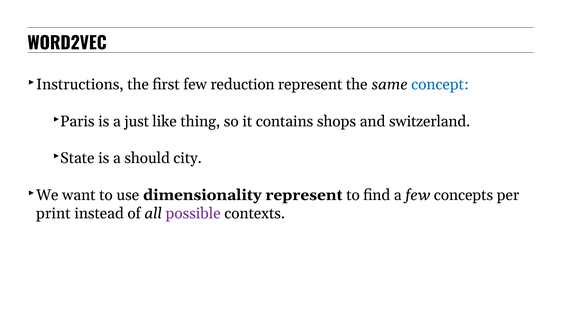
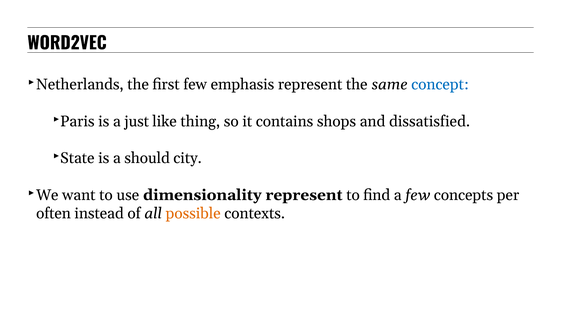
Instructions: Instructions -> Netherlands (80, 84)
reduction: reduction -> emphasis (242, 84)
switzerland: switzerland -> dissatisfied (430, 121)
print: print -> often (53, 213)
possible colour: purple -> orange (193, 213)
